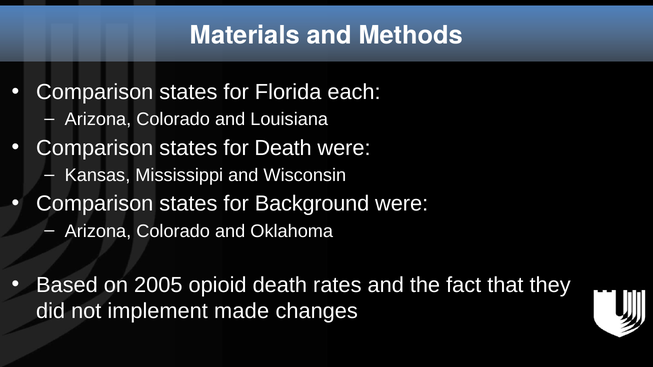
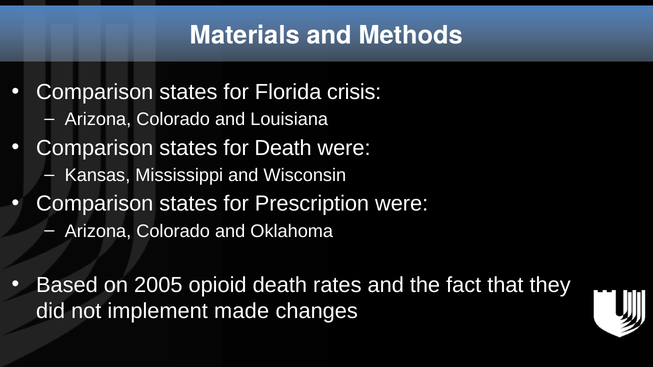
each: each -> crisis (354, 92)
Background: Background -> Prescription (312, 204)
